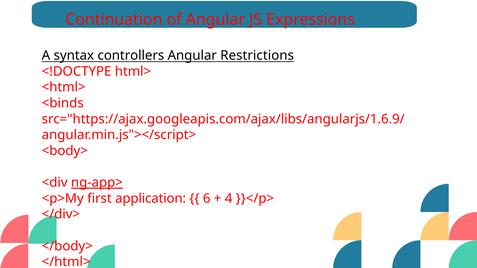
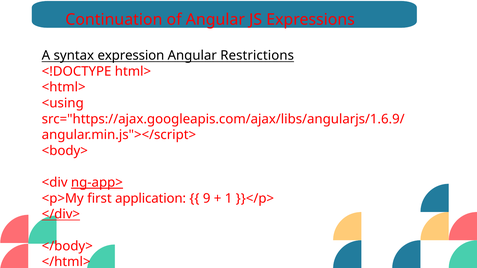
controllers: controllers -> expression (131, 56)
<binds: <binds -> <using (63, 103)
6: 6 -> 9 (207, 199)
4: 4 -> 1 (229, 199)
</div> underline: none -> present (61, 215)
